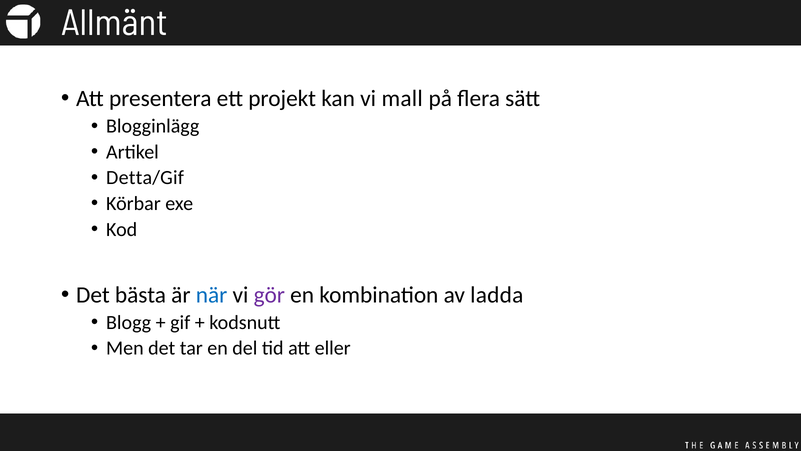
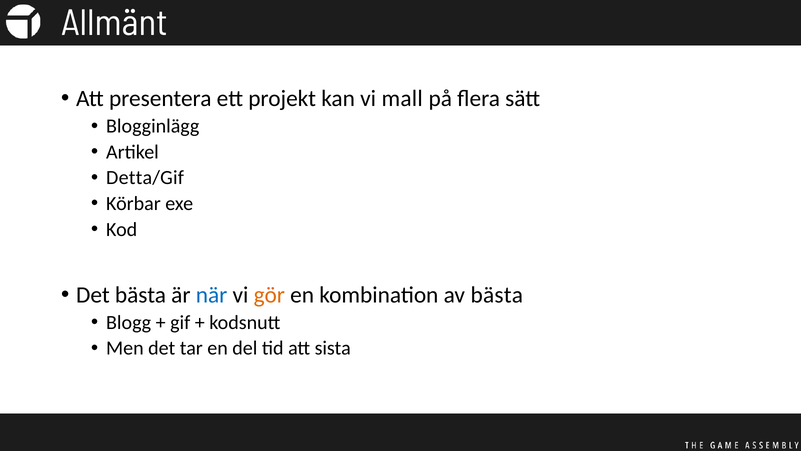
gör colour: purple -> orange (269, 295)
av ladda: ladda -> bästa (497, 295)
eller: eller -> sista (333, 348)
